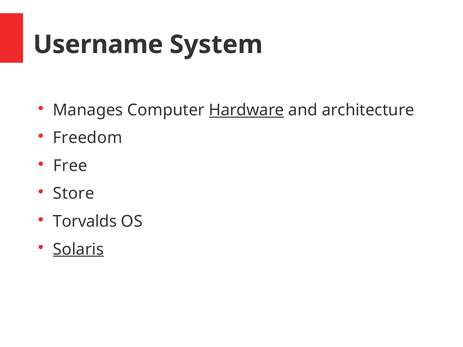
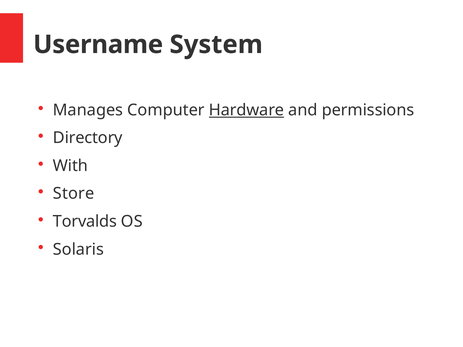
architecture: architecture -> permissions (368, 110)
Freedom: Freedom -> Directory (88, 138)
Free: Free -> With (70, 166)
Solaris underline: present -> none (78, 249)
